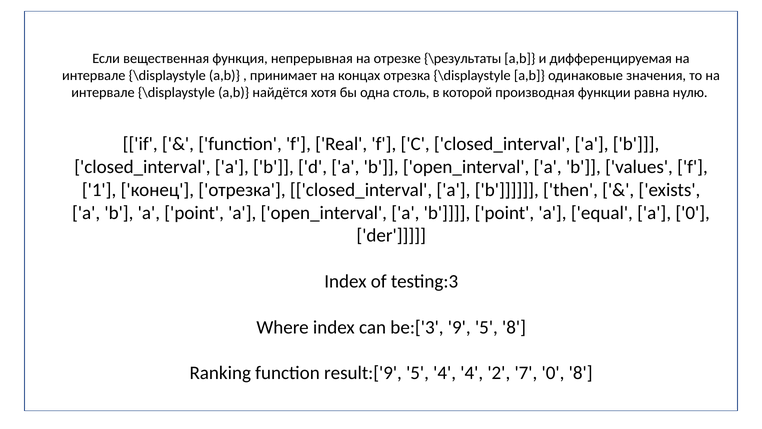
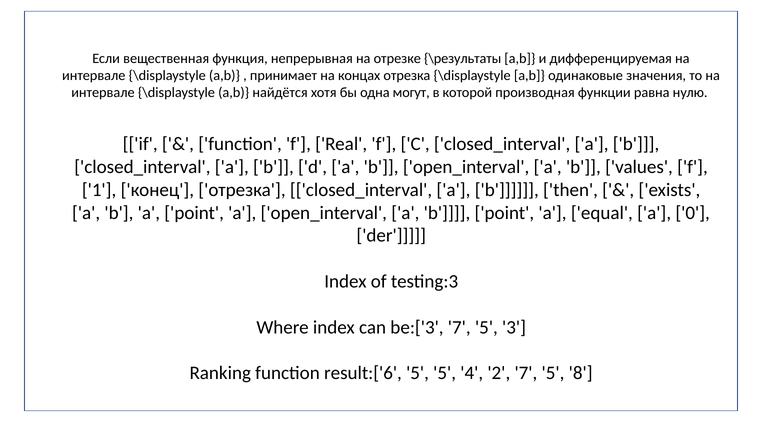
столь: столь -> могут (411, 93)
be:['3 9: 9 -> 7 (459, 327)
5 8: 8 -> 3 (514, 327)
result:['9: result:['9 -> result:['6 (363, 373)
5 4: 4 -> 5 (445, 373)
2 7 0: 0 -> 5 (553, 373)
